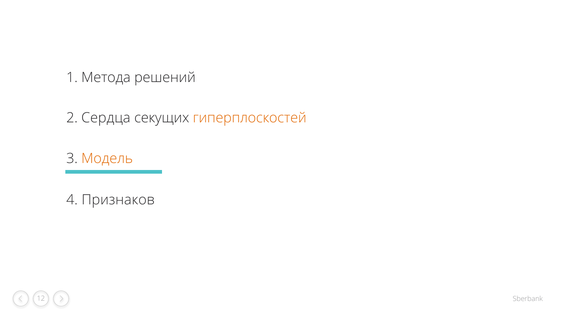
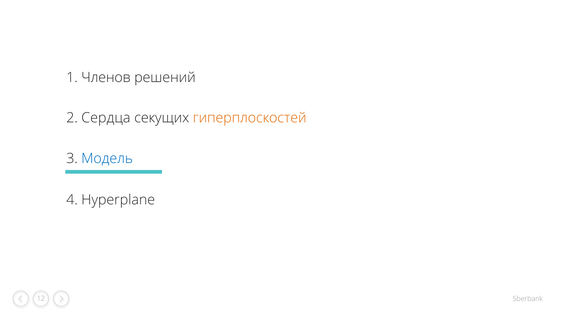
Метода: Метода -> Членов (106, 78)
Модель colour: orange -> blue (107, 159)
Признаков: Признаков -> Hyperplane (118, 200)
